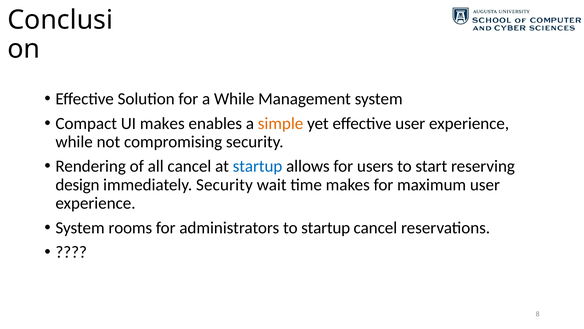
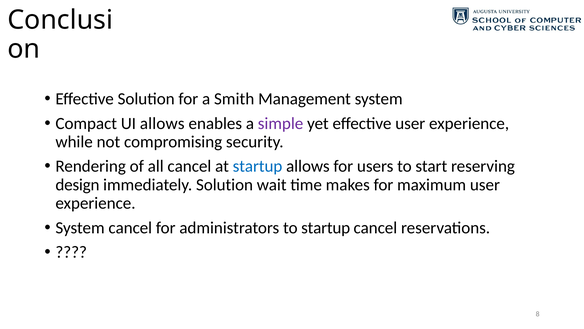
a While: While -> Smith (234, 99)
UI makes: makes -> allows (162, 123)
simple colour: orange -> purple (281, 123)
immediately Security: Security -> Solution (225, 185)
System rooms: rooms -> cancel (130, 227)
